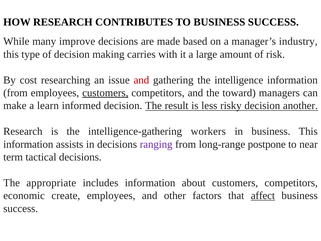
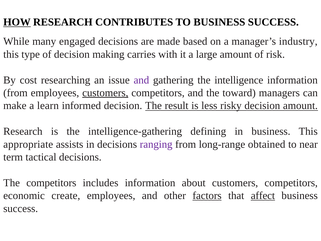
HOW underline: none -> present (17, 22)
improve: improve -> engaged (77, 41)
and colour: red -> purple (141, 80)
decision another: another -> amount (300, 106)
workers: workers -> defining (208, 131)
information: information -> appropriate (28, 144)
postpone: postpone -> obtained (267, 144)
The appropriate: appropriate -> competitors (51, 183)
factors underline: none -> present (207, 195)
